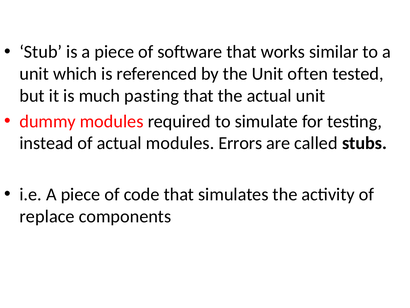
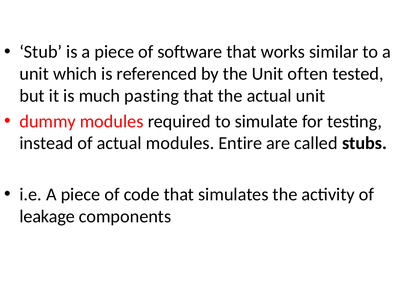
Errors: Errors -> Entire (240, 143)
replace: replace -> leakage (47, 216)
